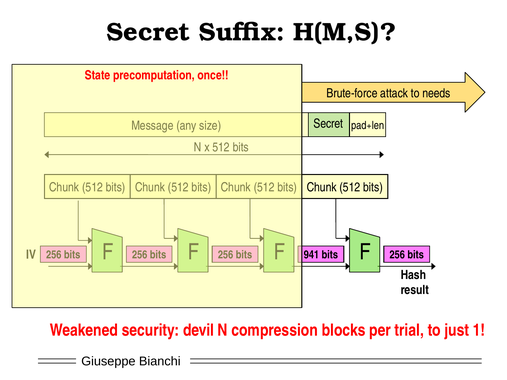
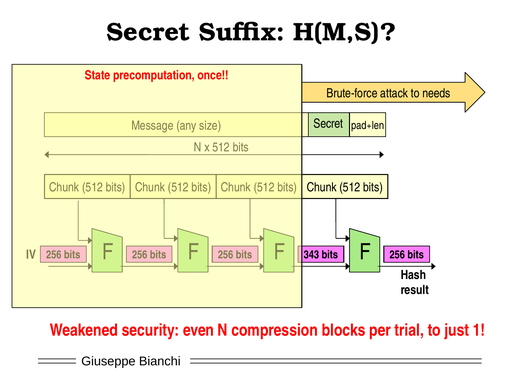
941: 941 -> 343 (311, 255)
devil: devil -> even (199, 330)
